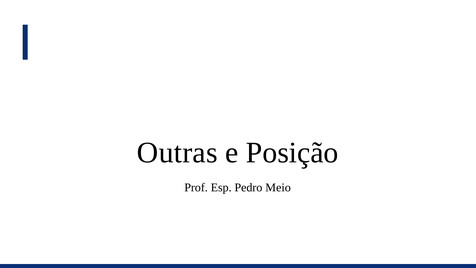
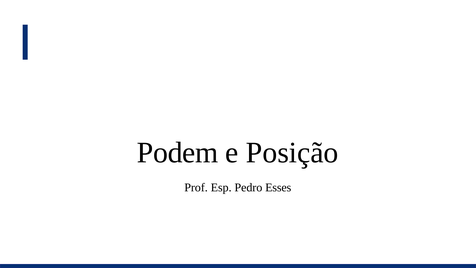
Outras: Outras -> Podem (178, 152)
Meio: Meio -> Esses (278, 187)
